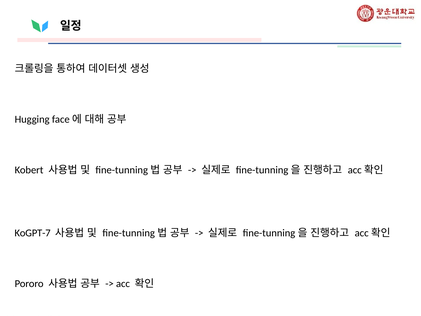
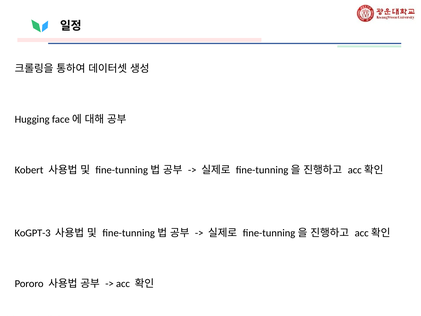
KoGPT-7: KoGPT-7 -> KoGPT-3 (33, 233)
